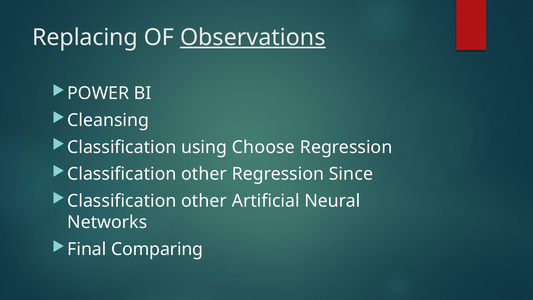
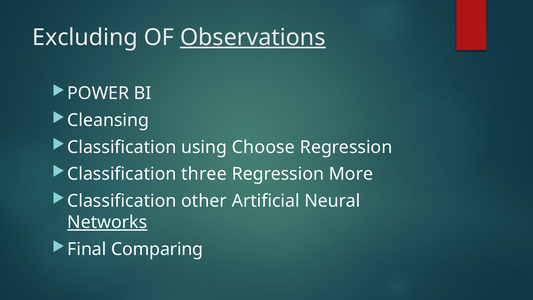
Replacing: Replacing -> Excluding (85, 37)
other: other -> three (204, 174)
Since: Since -> More (351, 174)
Networks underline: none -> present (107, 222)
